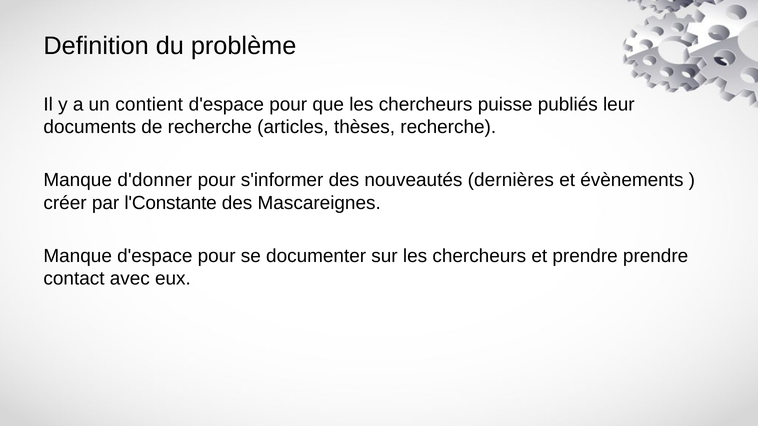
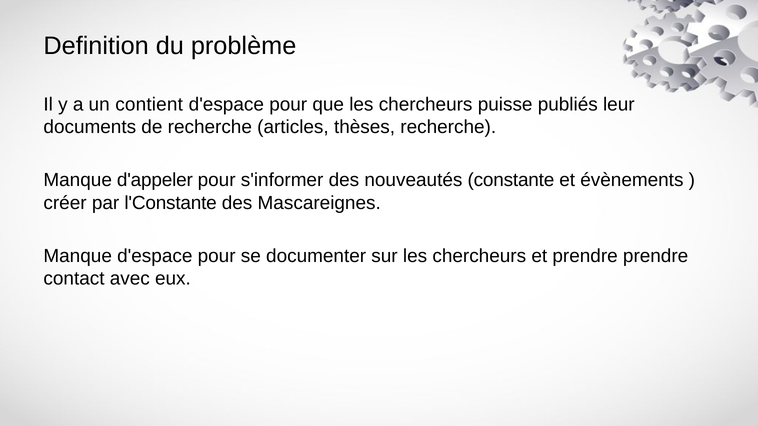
d'donner: d'donner -> d'appeler (155, 180)
dernières: dernières -> constante (511, 180)
